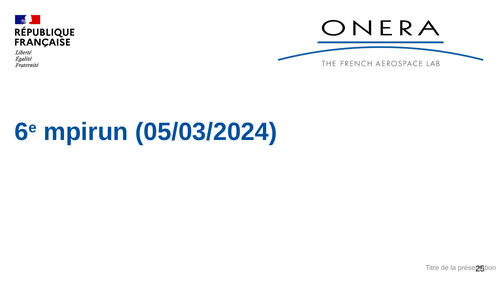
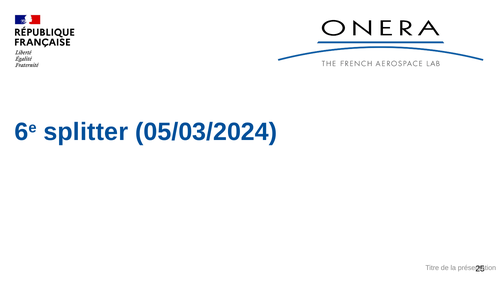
mpirun: mpirun -> splitter (86, 132)
